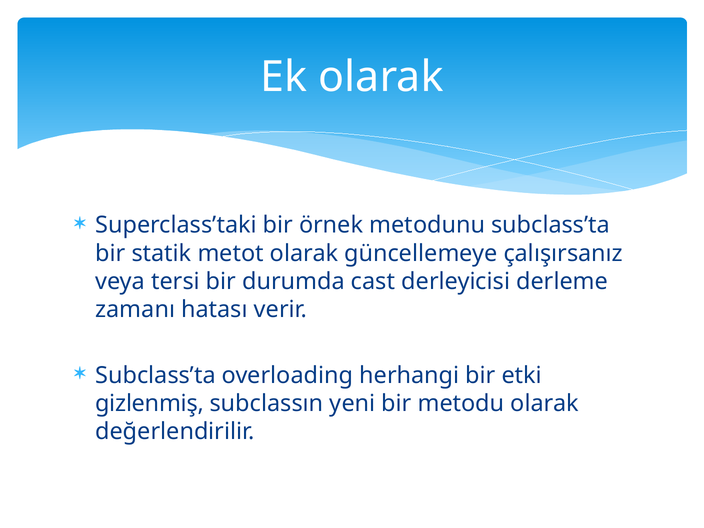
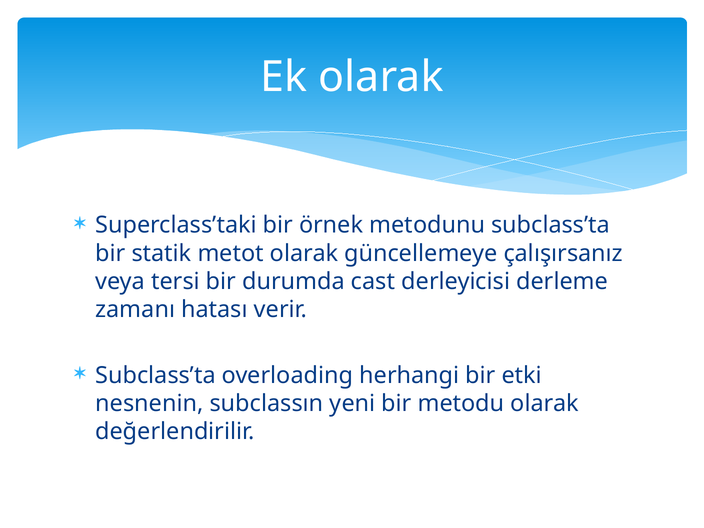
gizlenmiş: gizlenmiş -> nesnenin (149, 404)
